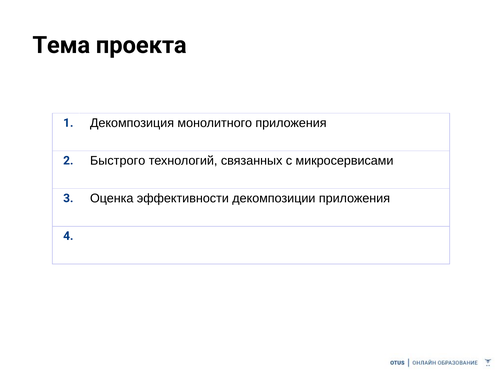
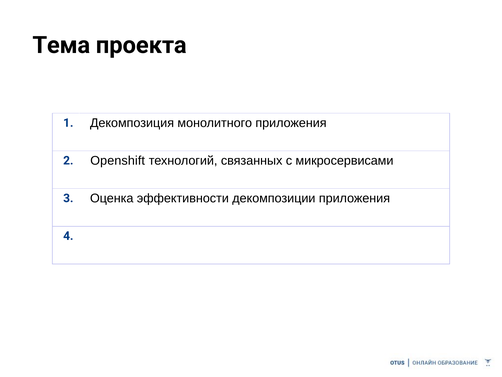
Быстрого: Быстрого -> Openshift (118, 160)
